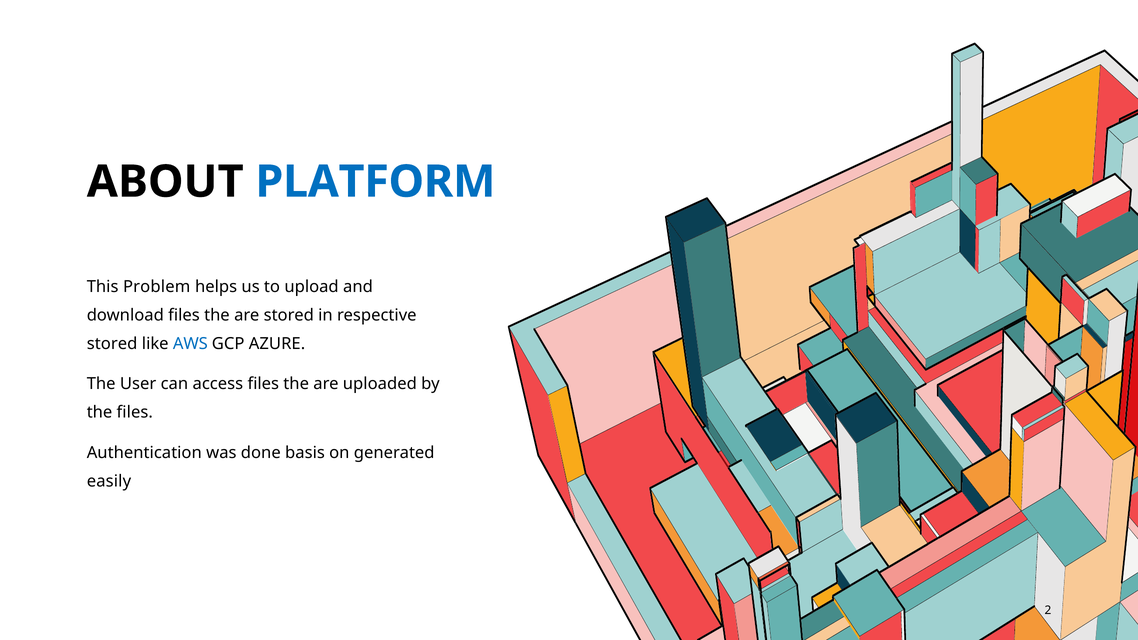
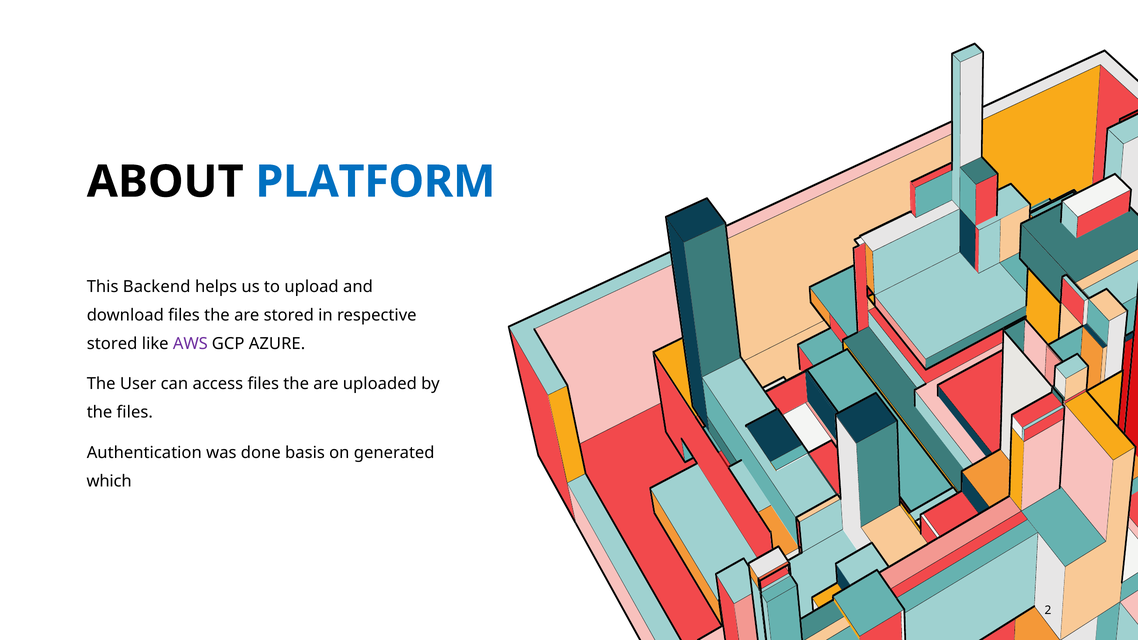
Problem: Problem -> Backend (157, 287)
AWS colour: blue -> purple (190, 344)
easily: easily -> which (109, 481)
